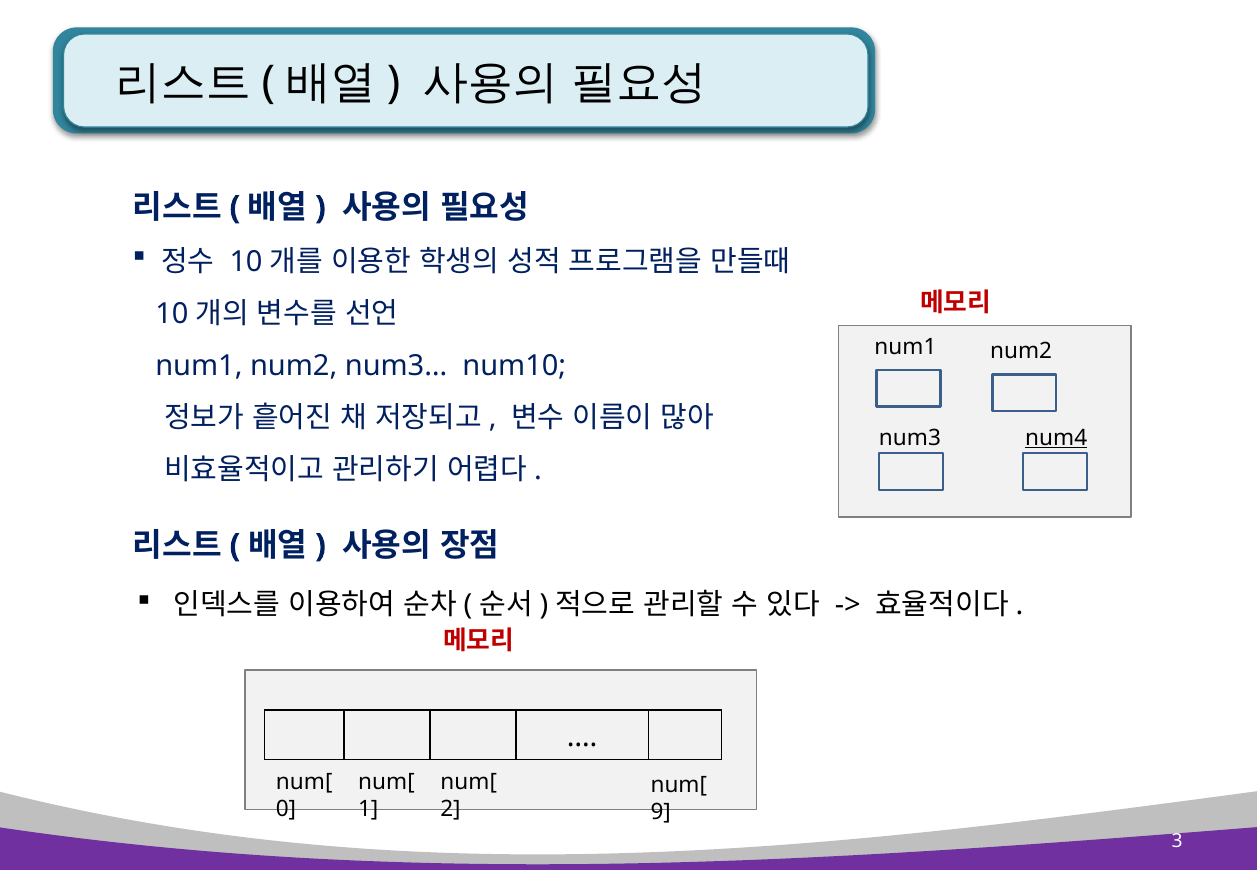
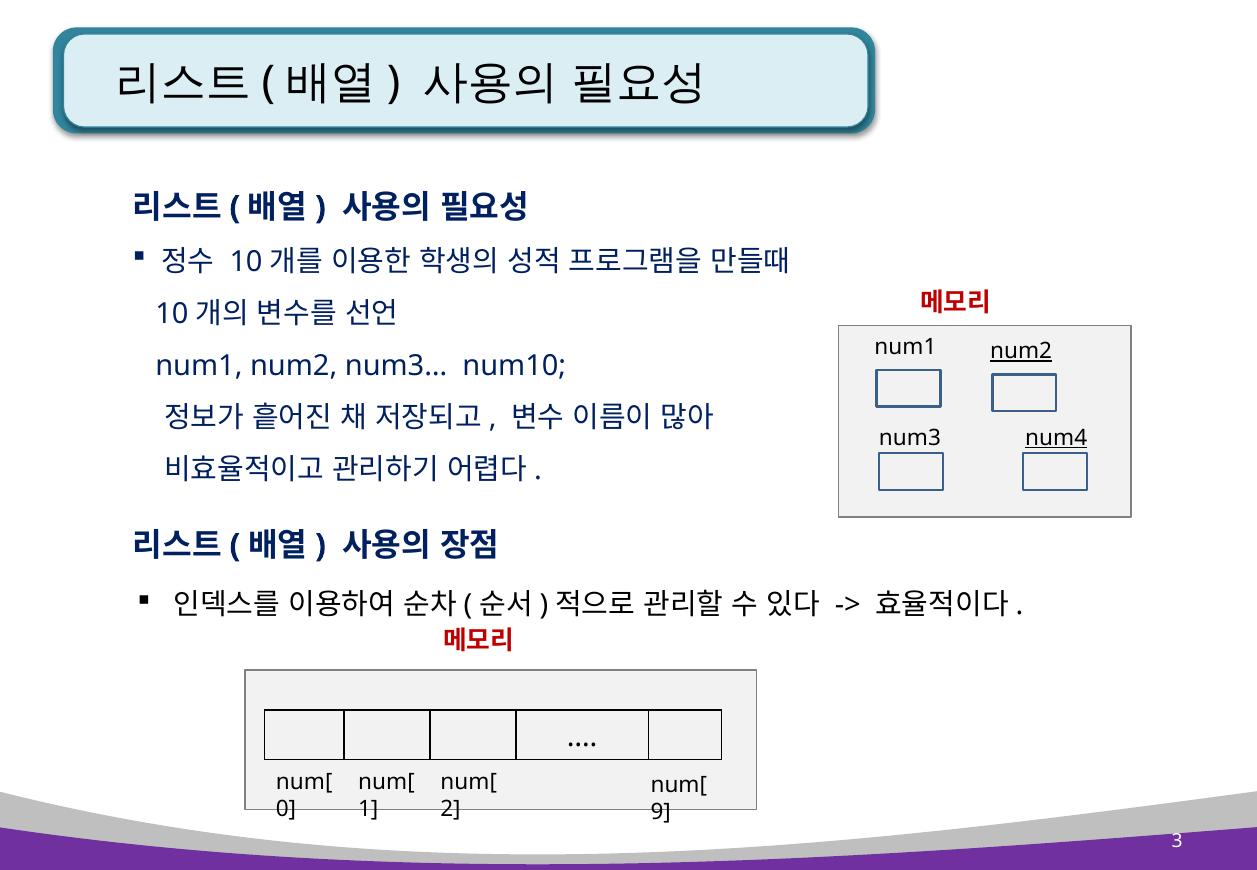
num2 underline: none -> present (1021, 351)
